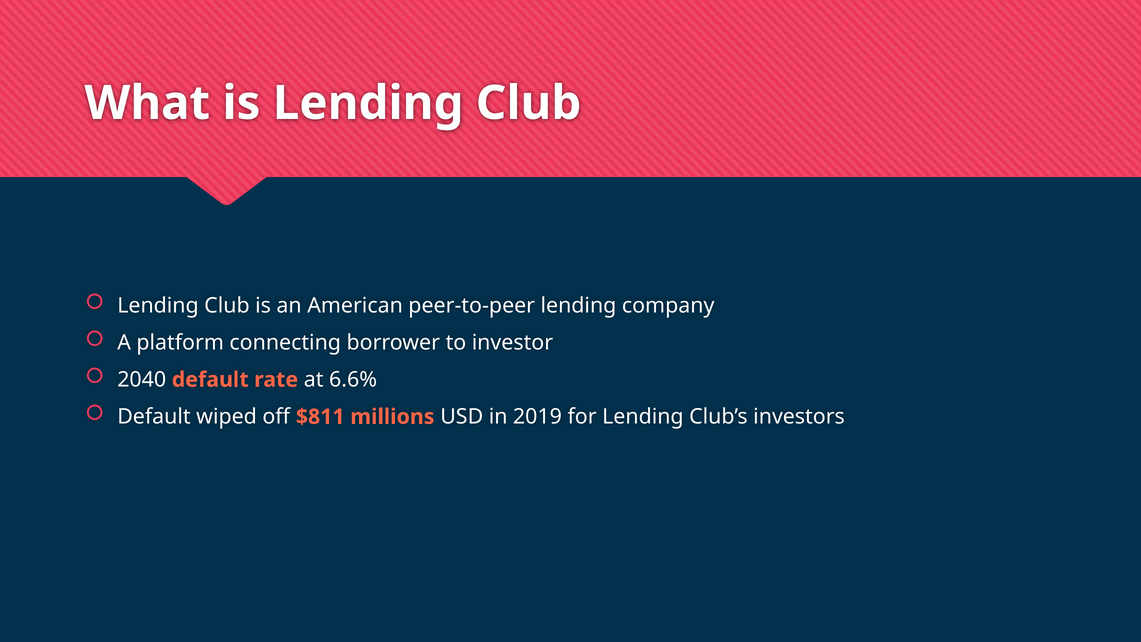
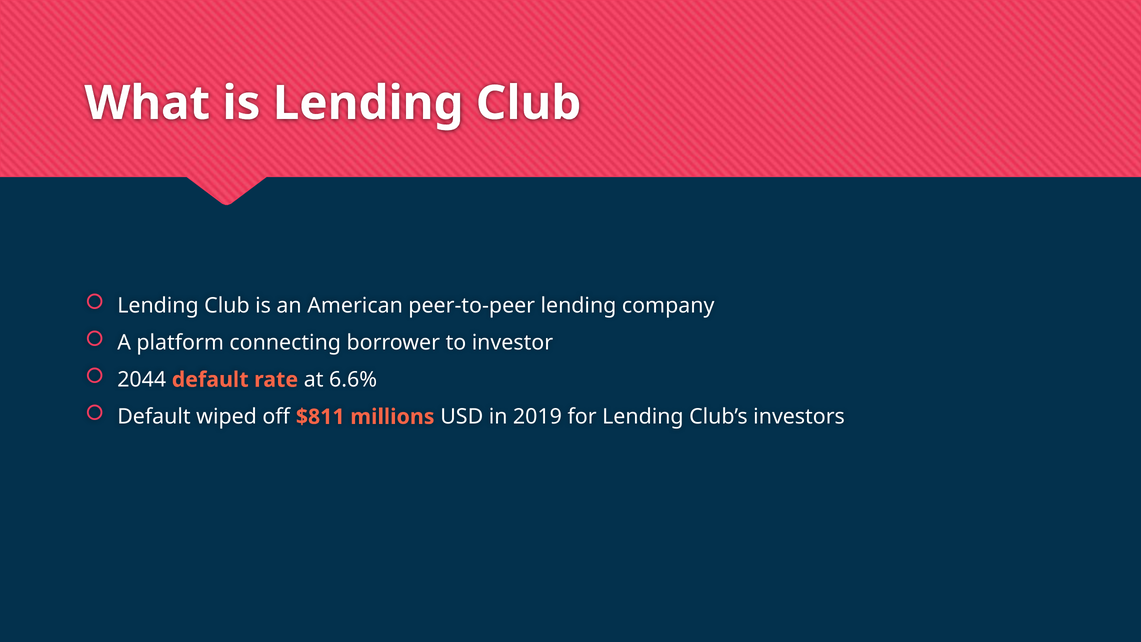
2040: 2040 -> 2044 (142, 380)
